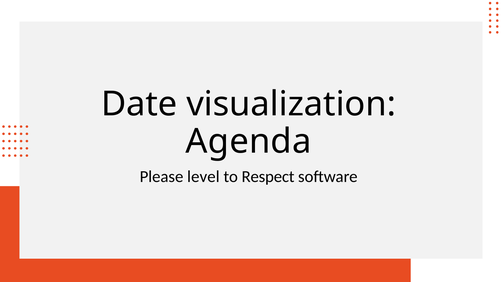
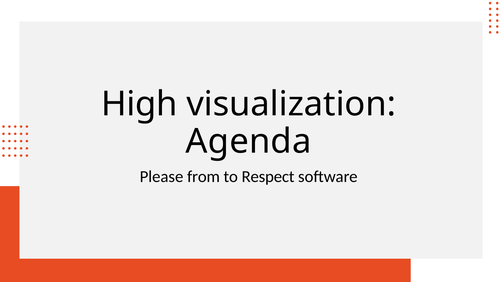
Date: Date -> High (139, 104)
level: level -> from (204, 177)
